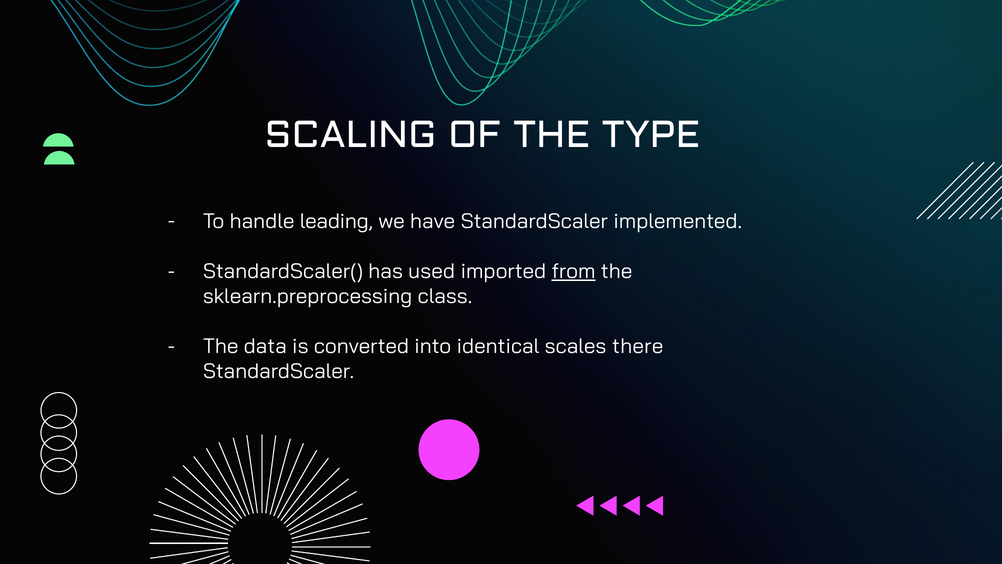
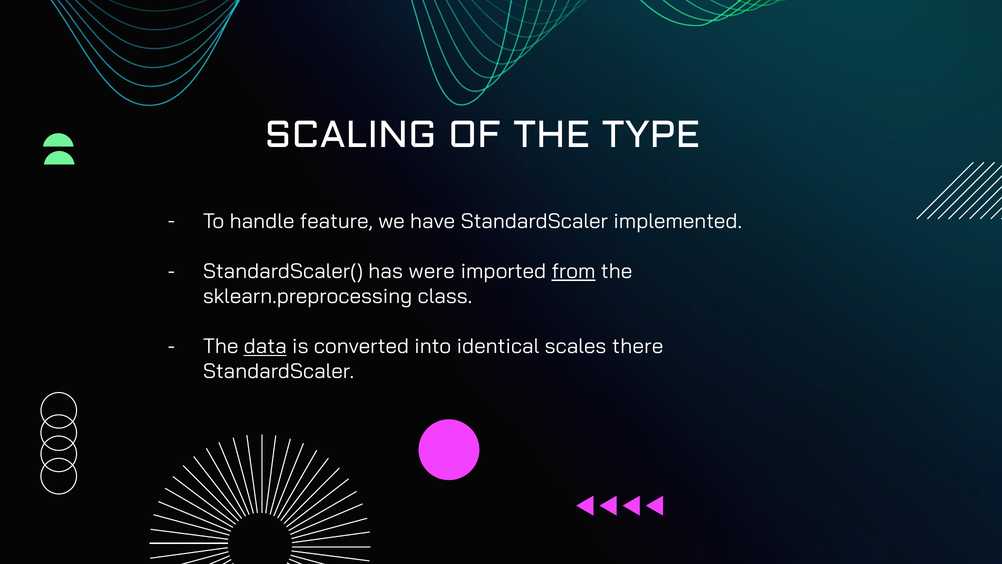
leading: leading -> feature (336, 221)
used: used -> were (432, 271)
data underline: none -> present (265, 346)
